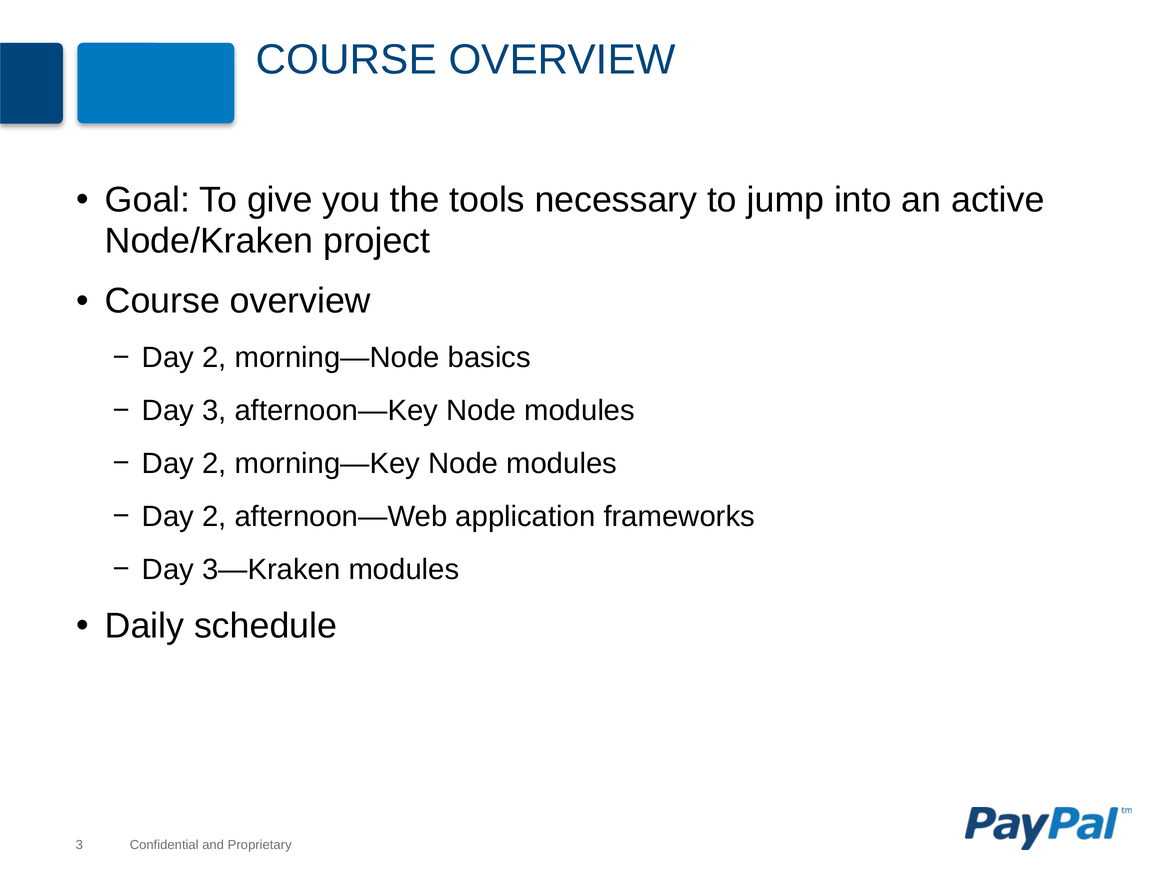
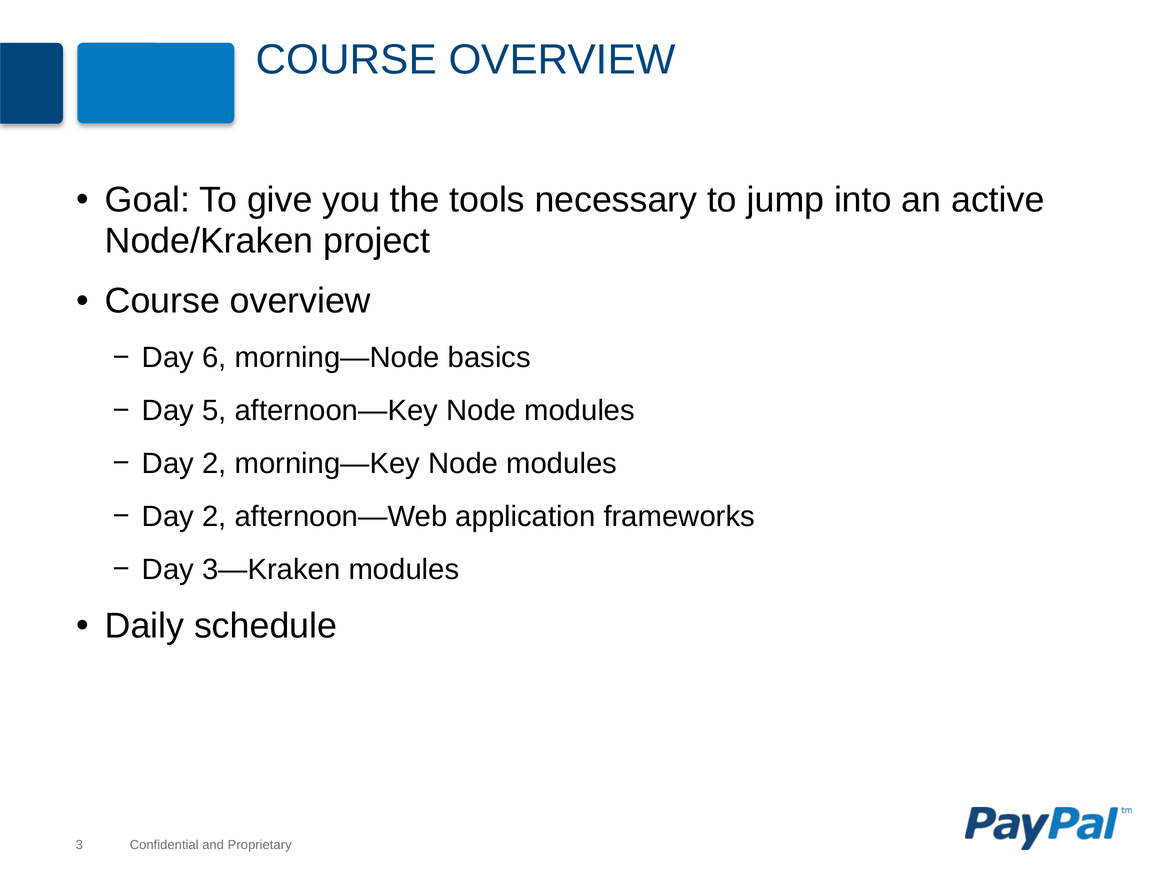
2: 2 -> 6 (214, 358)
Day 3: 3 -> 5 (214, 411)
